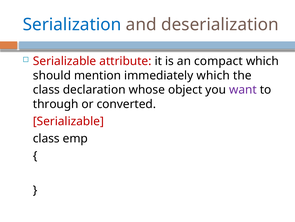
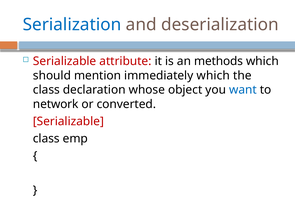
compact: compact -> methods (219, 61)
want colour: purple -> blue (243, 90)
through: through -> network (56, 104)
